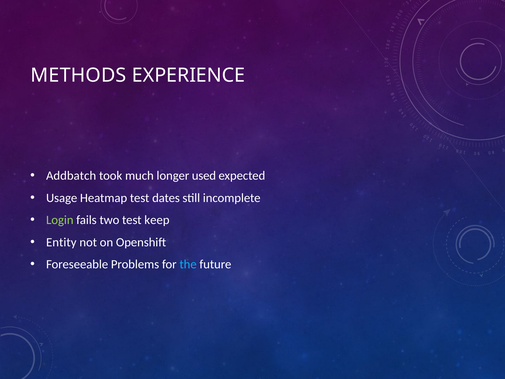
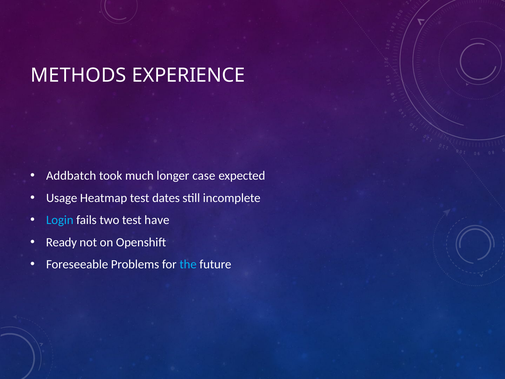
used: used -> case (204, 176)
Login colour: light green -> light blue (60, 220)
keep: keep -> have (157, 220)
Entity: Entity -> Ready (61, 242)
